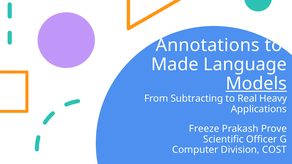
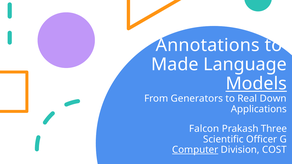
Subtracting: Subtracting -> Generators (197, 99)
Heavy: Heavy -> Down (273, 99)
Freeze: Freeze -> Falcon (204, 129)
Prove: Prove -> Three (274, 129)
Computer underline: none -> present (195, 150)
